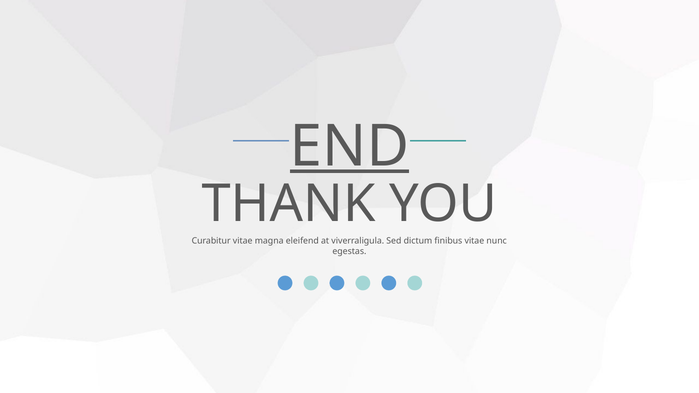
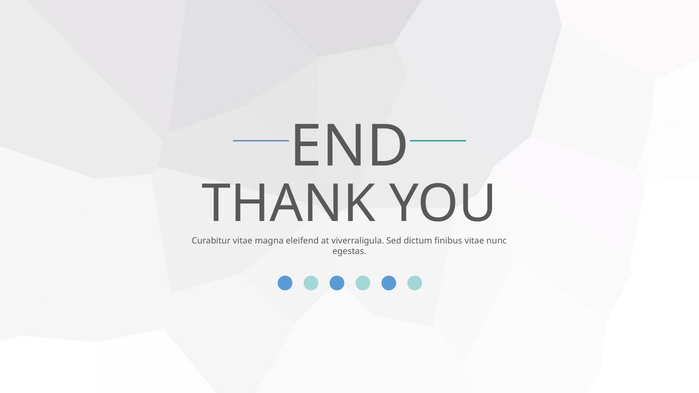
END underline: present -> none (349, 146)
